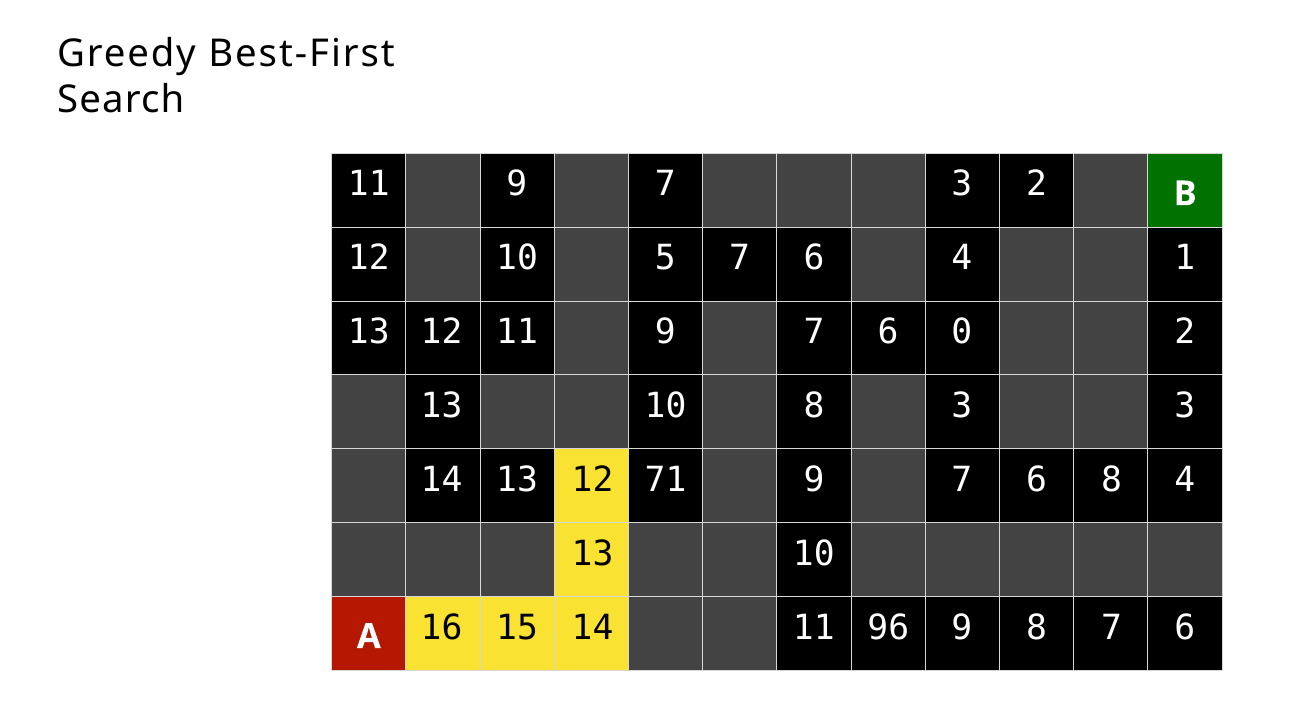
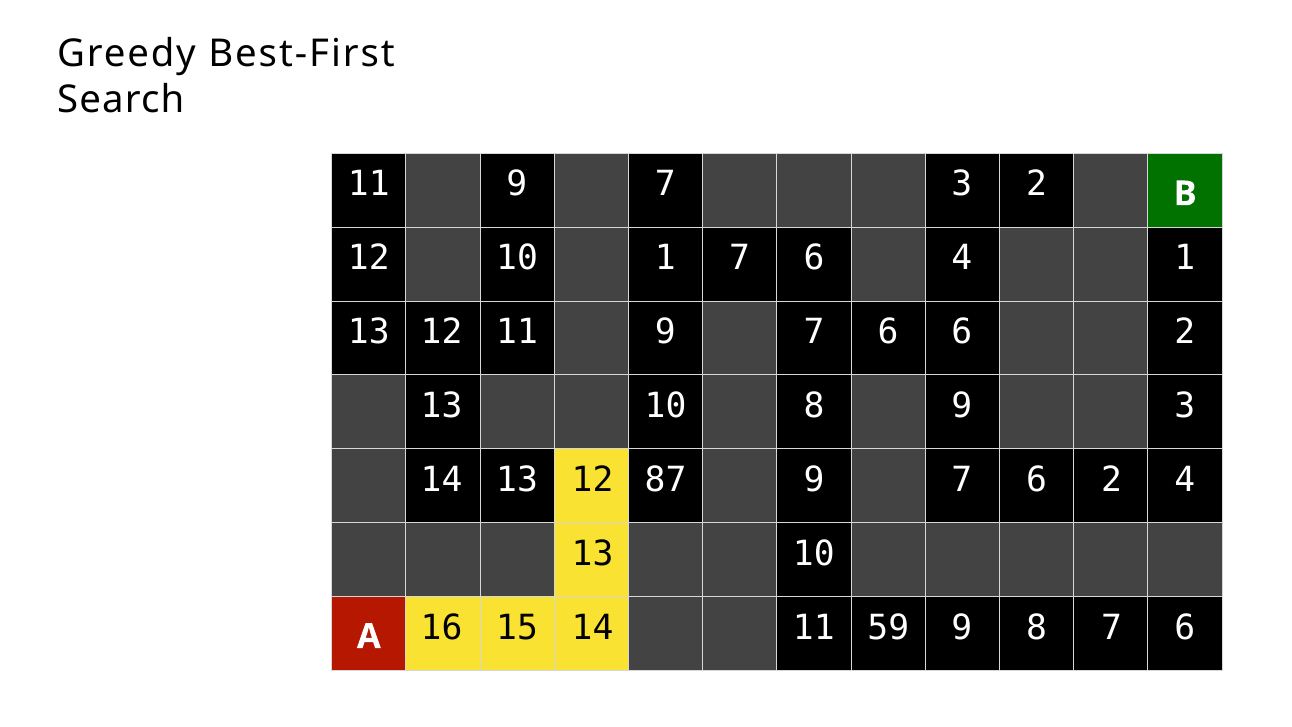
10 5: 5 -> 1 (665, 258)
6 0: 0 -> 6 (962, 332)
8 3: 3 -> 9 (962, 406)
71: 71 -> 87 (666, 480)
7 6 8: 8 -> 2 (1112, 480)
96: 96 -> 59 (888, 628)
